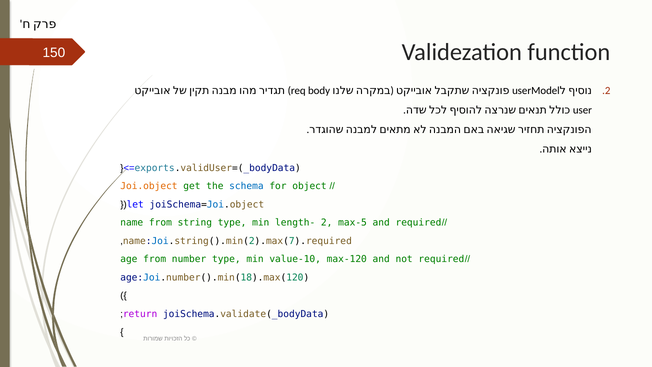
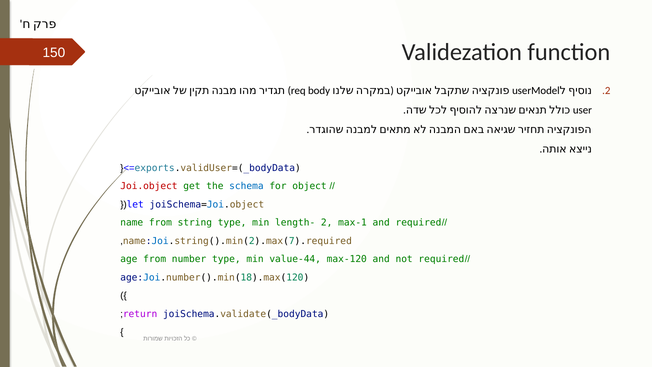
Joi.object colour: orange -> red (149, 186)
max-5: max-5 -> max-1 (353, 223)
value-10: value-10 -> value-44 (295, 259)
